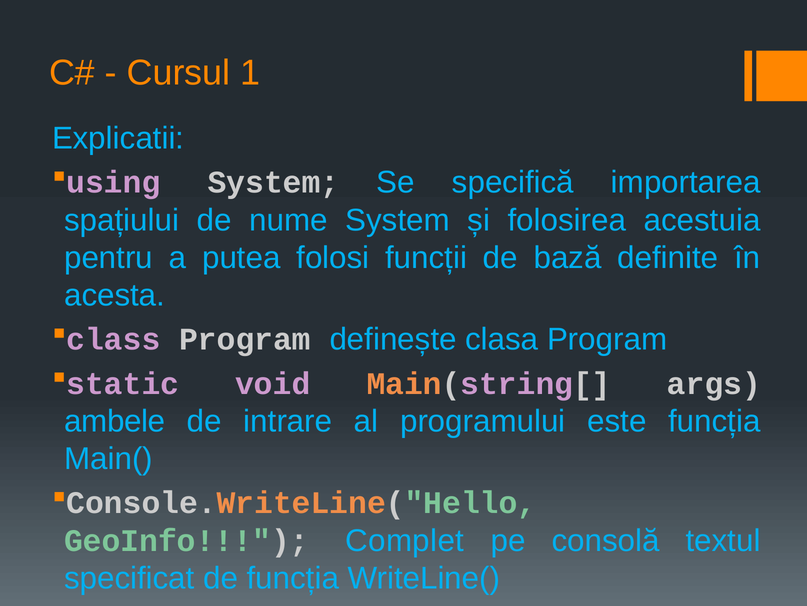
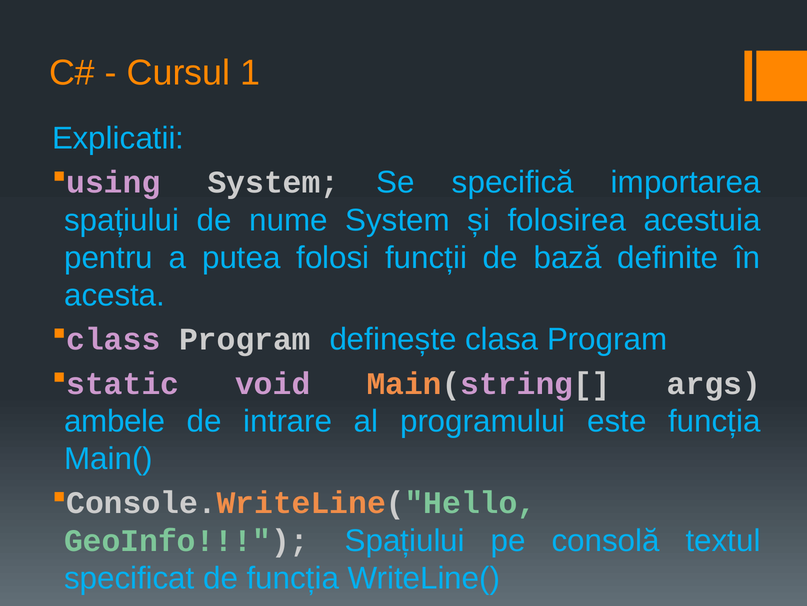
GeoInfo Complet: Complet -> Spațiului (405, 540)
